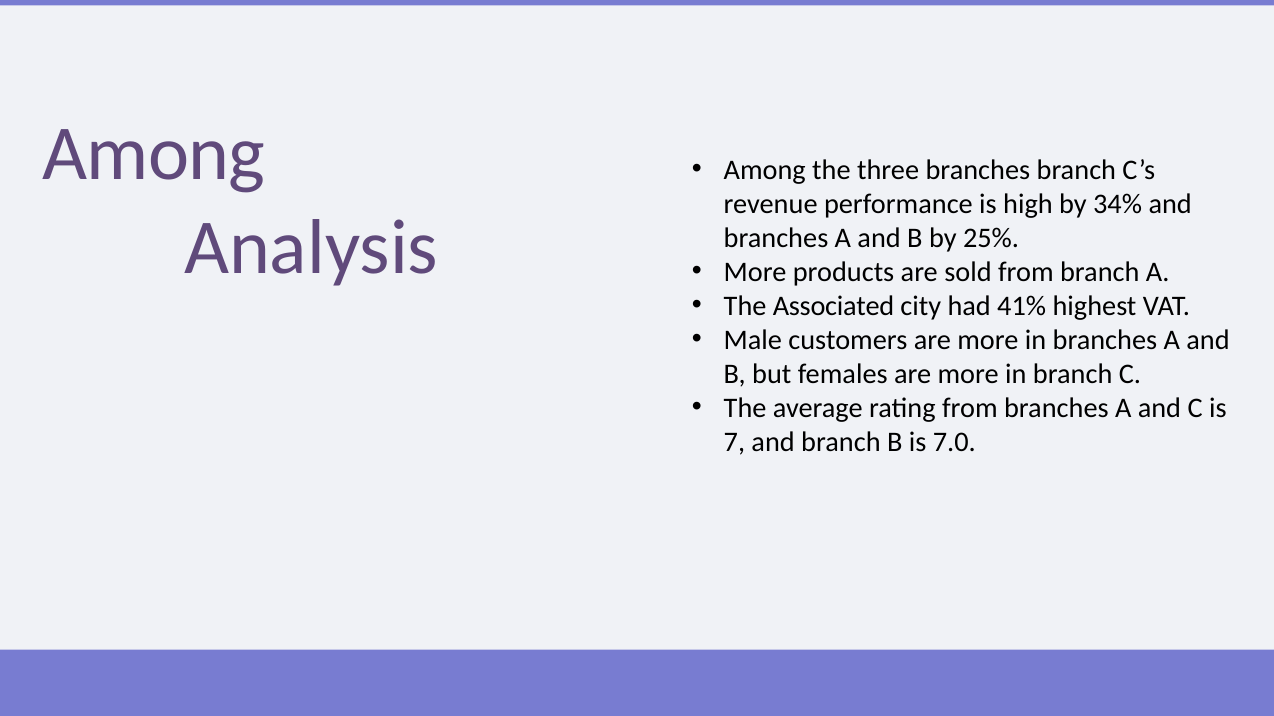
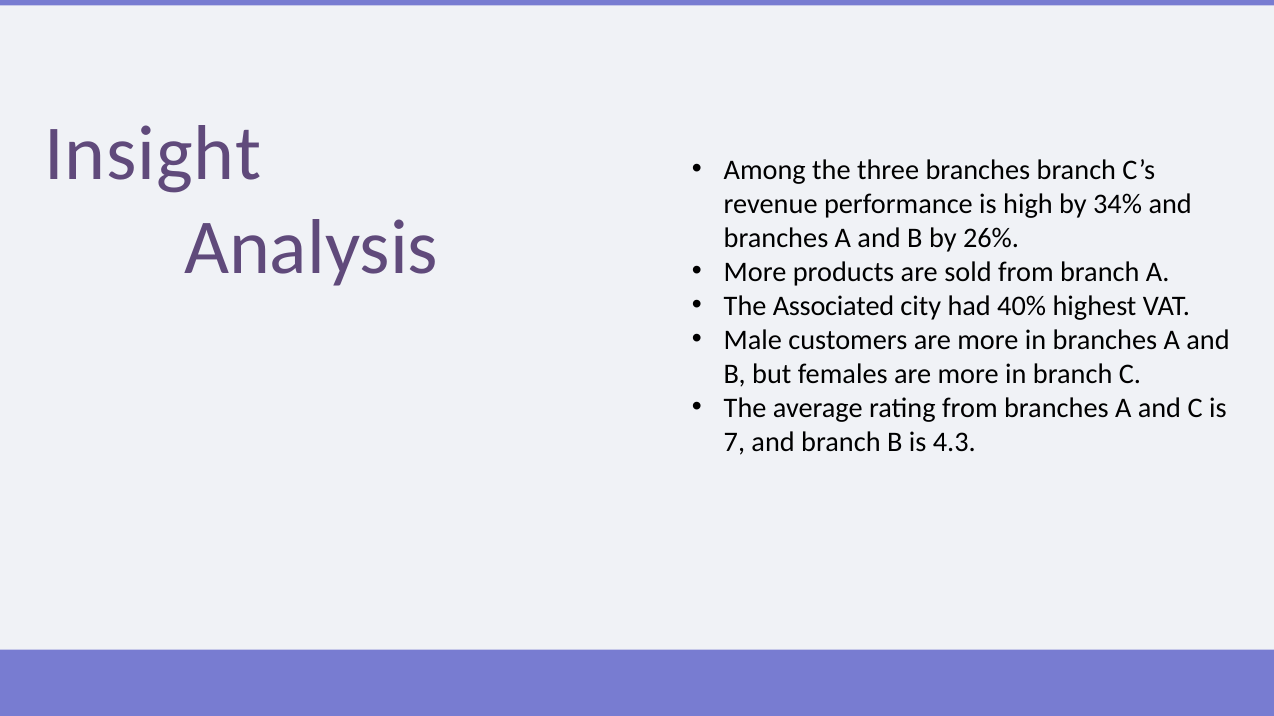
Among: Among -> Insight (153, 154)
25%: 25% -> 26% (991, 238)
41%: 41% -> 40% (1022, 306)
7.0: 7.0 -> 4.3 (954, 442)
